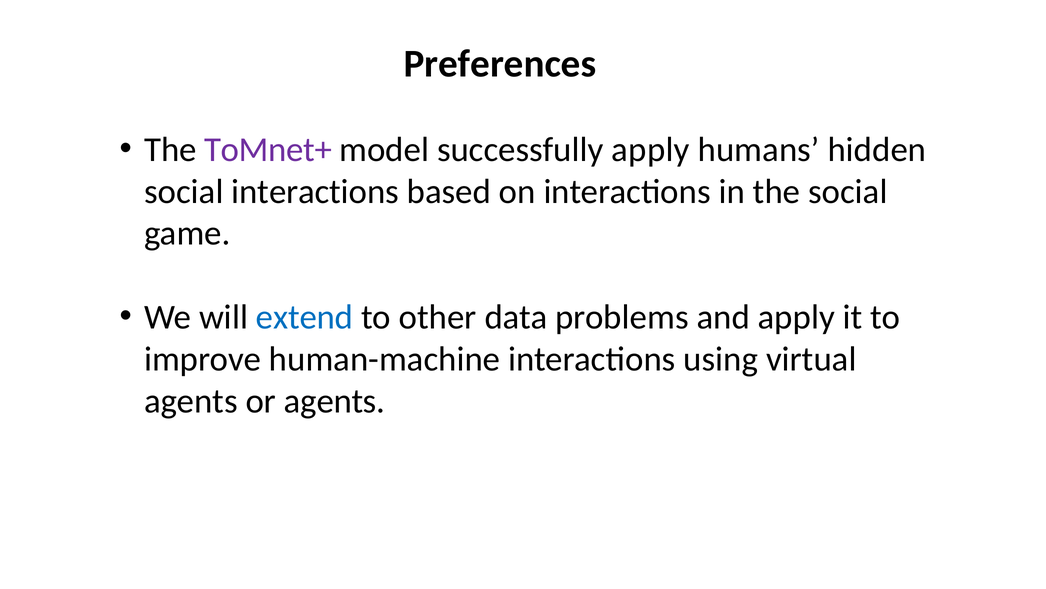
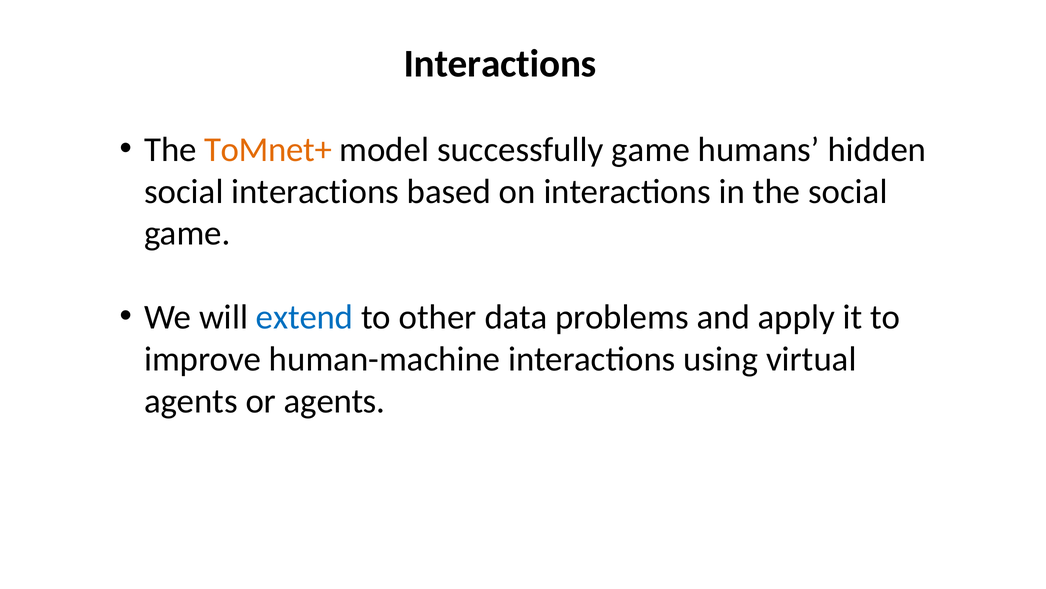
Preferences: Preferences -> Interactions (500, 64)
ToMnet+ colour: purple -> orange (268, 149)
successfully apply: apply -> game (651, 149)
